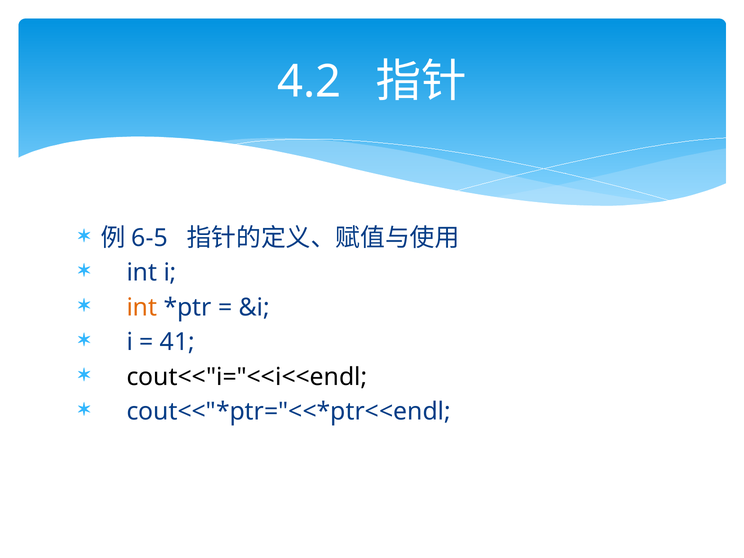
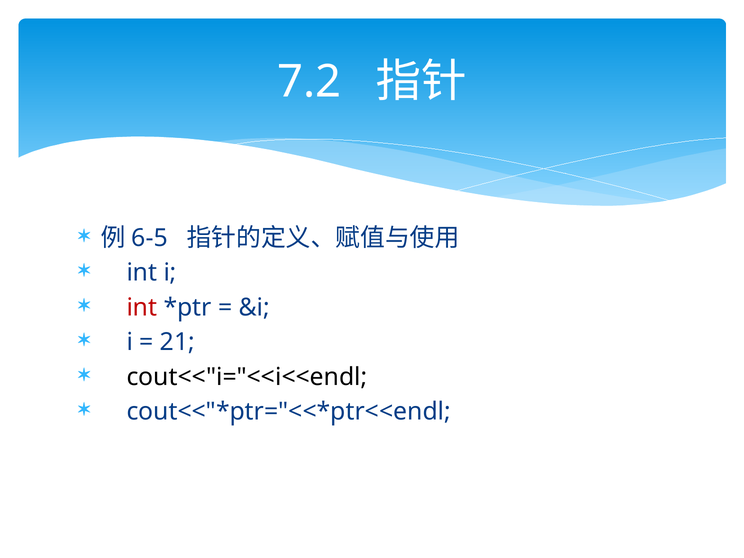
4.2: 4.2 -> 7.2 (309, 82)
int colour: orange -> red (142, 307)
41: 41 -> 21 (177, 342)
